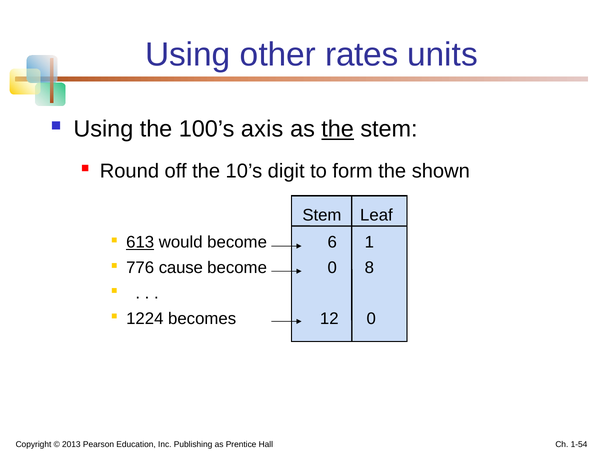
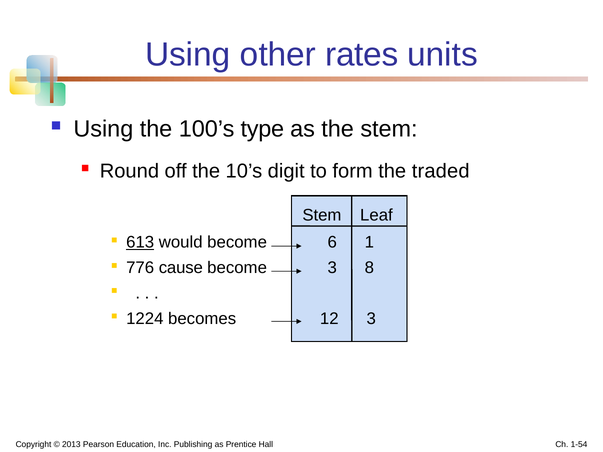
axis: axis -> type (262, 129)
the underline: present -> none (338, 129)
shown: shown -> traded (441, 171)
become 0: 0 -> 3 (332, 268)
12 0: 0 -> 3 (371, 319)
